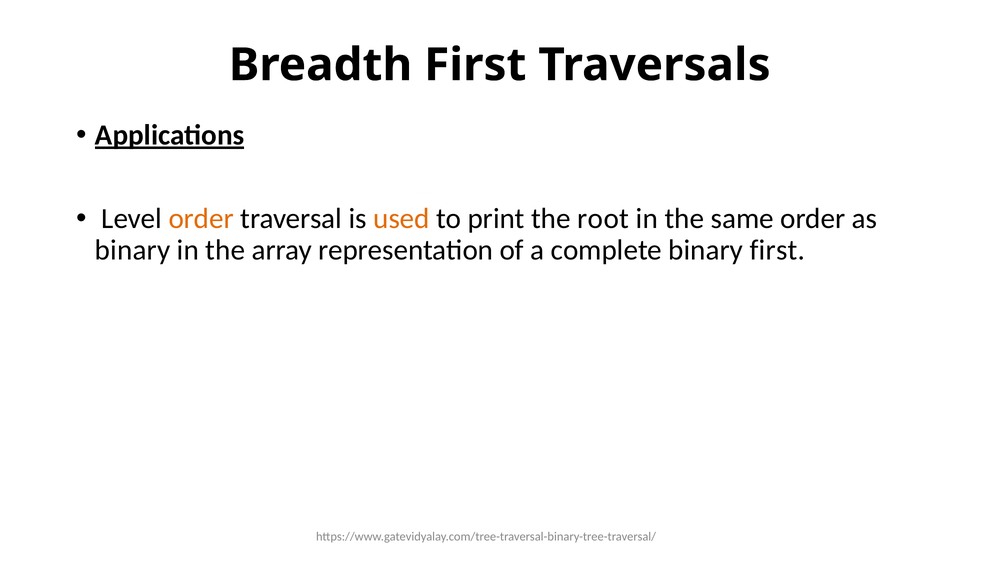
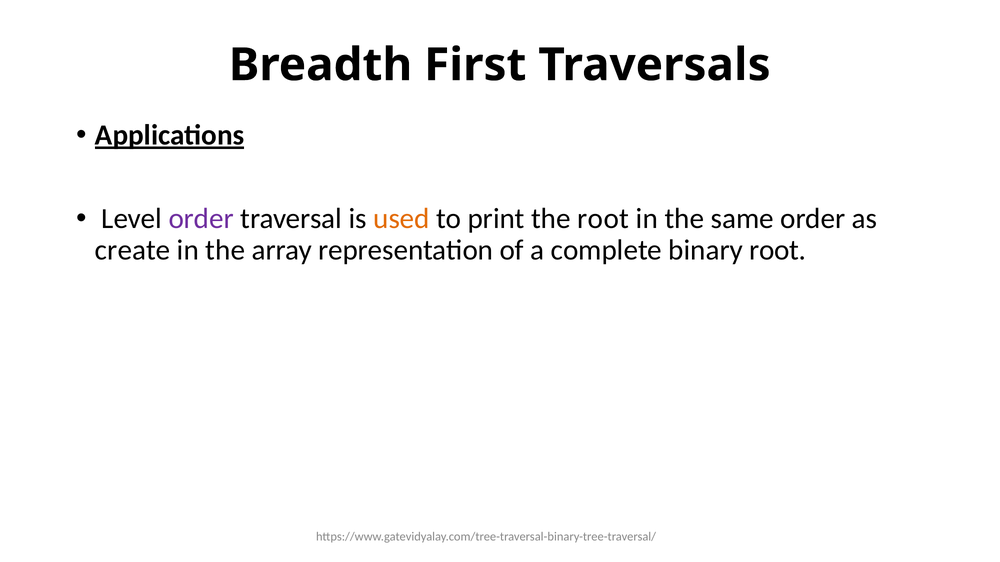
order colour: orange -> purple (201, 219)
binary: binary -> create (133, 250)
binary first: first -> root (778, 250)
